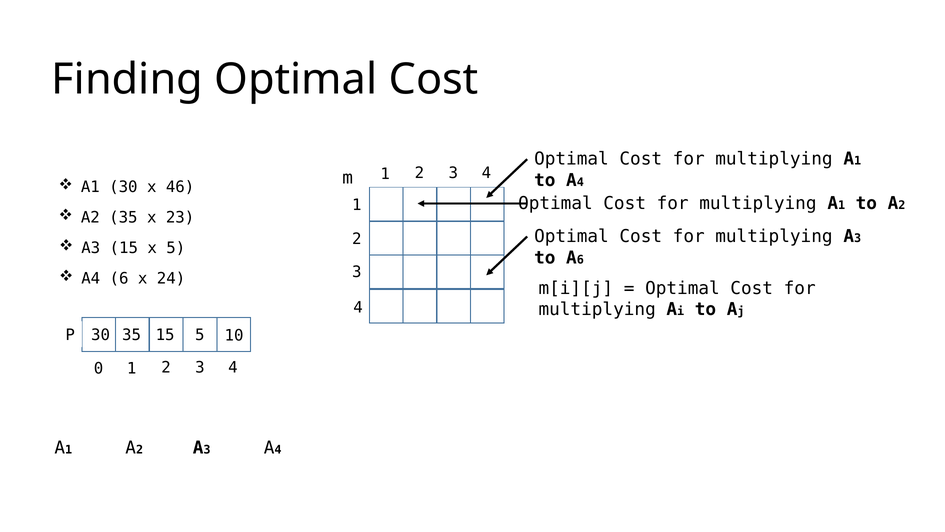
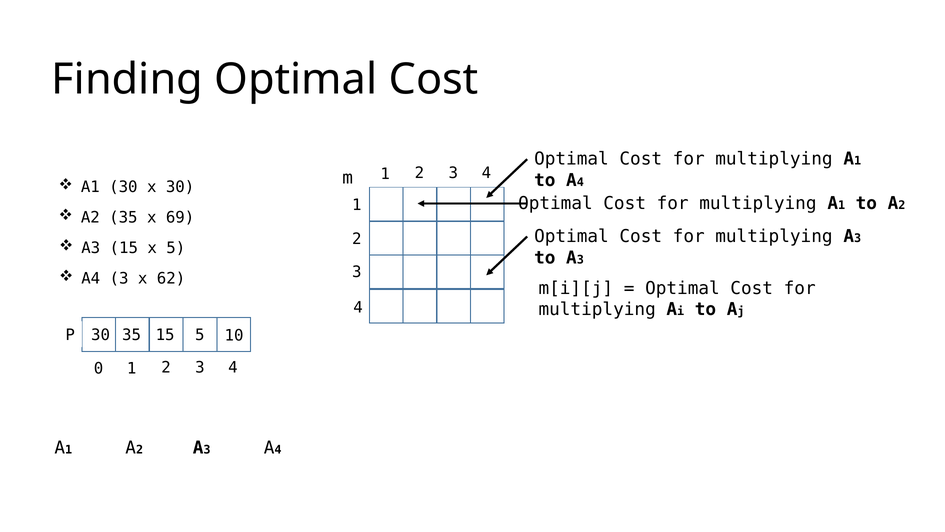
x 46: 46 -> 30 (180, 187)
23: 23 -> 69 (180, 217)
6: 6 -> 3 (580, 259)
A4 6: 6 -> 3 (119, 278)
24: 24 -> 62 (171, 278)
